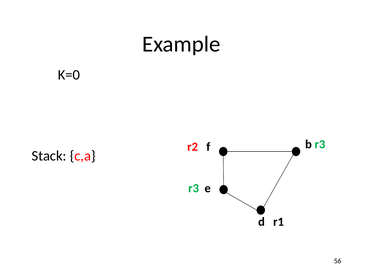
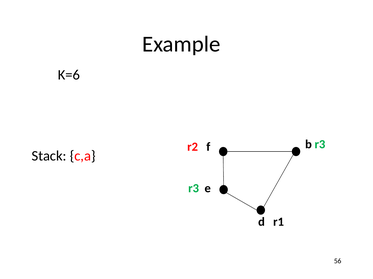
K=0: K=0 -> K=6 (69, 75)
